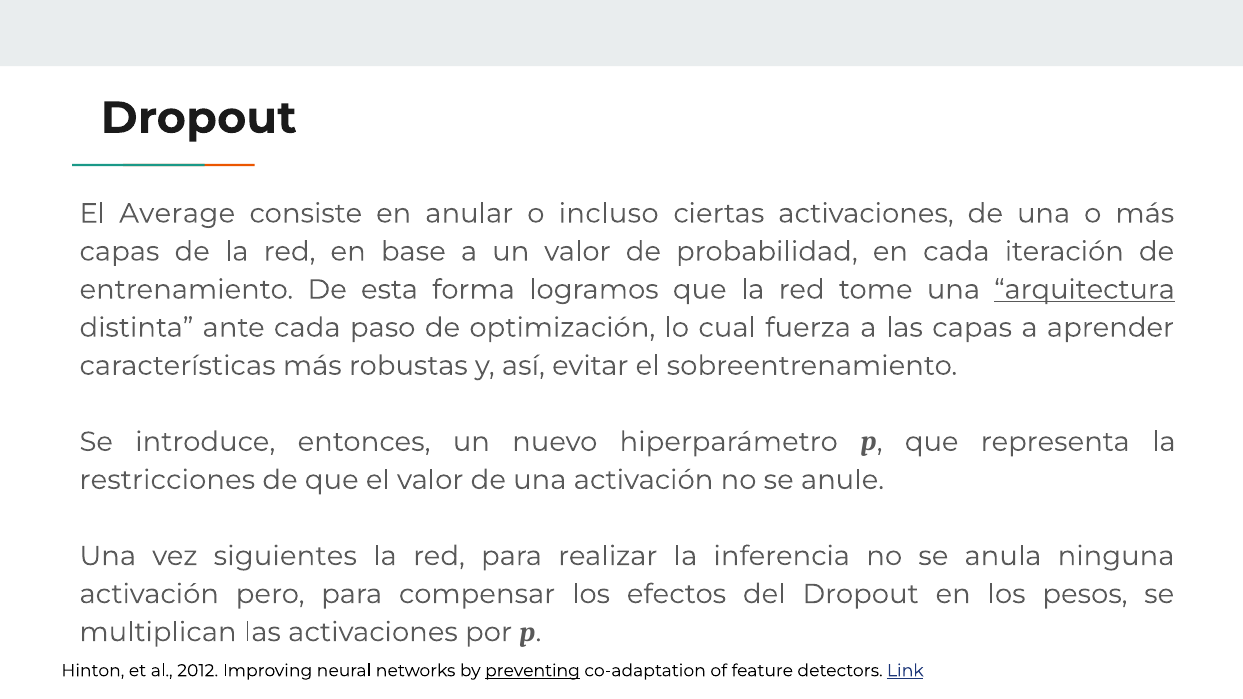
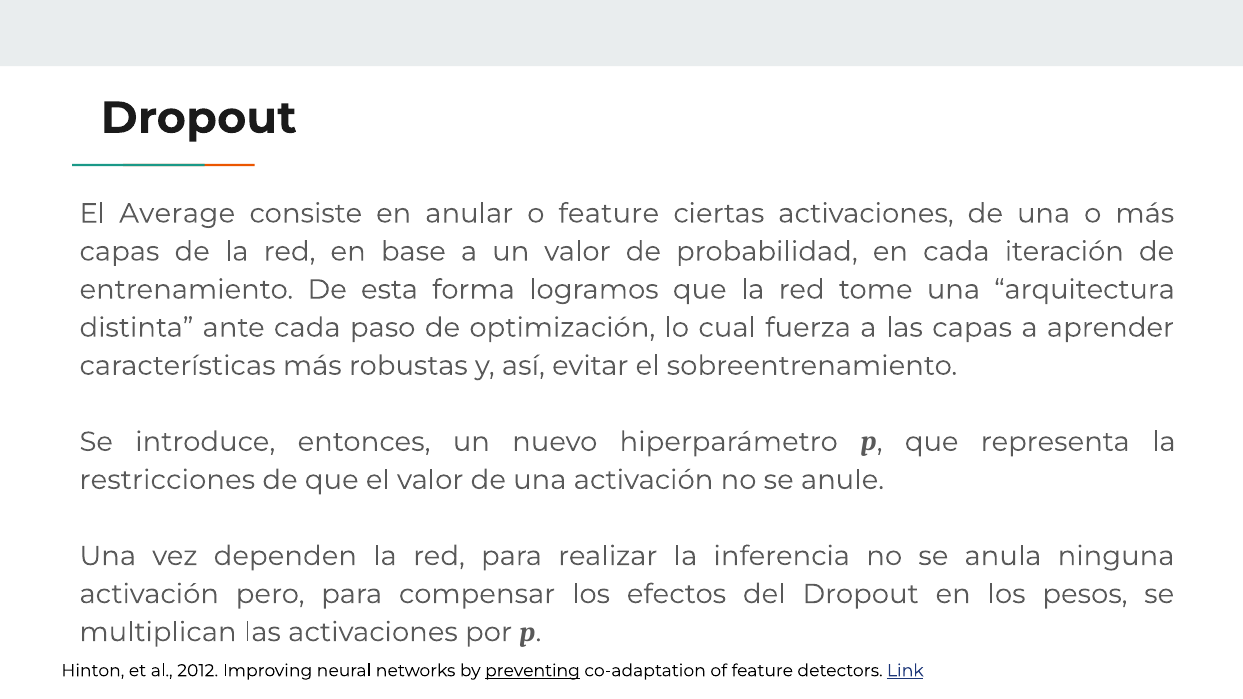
o incluso: incluso -> feature (609, 214)
arquitectura underline: present -> none (1085, 290)
siguientes: siguientes -> dependen (285, 556)
